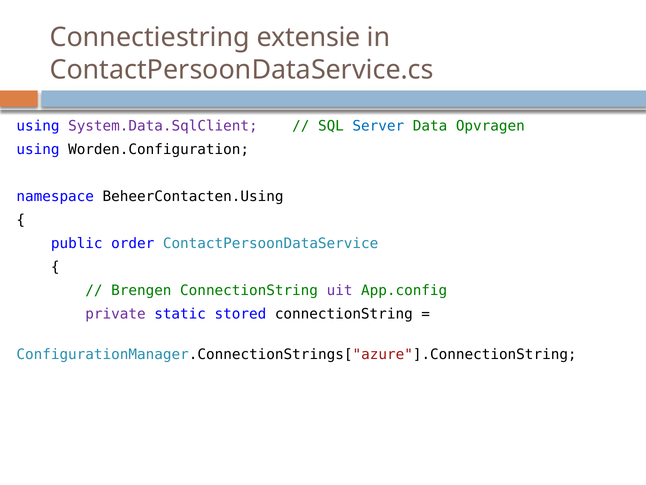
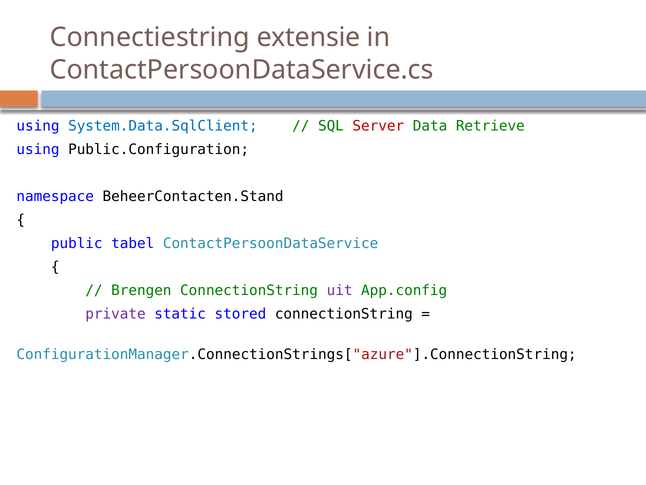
System.Data.SqlClient colour: purple -> blue (163, 126)
Server colour: blue -> red (378, 126)
Opvragen: Opvragen -> Retrieve (490, 126)
Worden.Configuration: Worden.Configuration -> Public.Configuration (159, 149)
BeheerContacten.Using: BeheerContacten.Using -> BeheerContacten.Stand (193, 196)
order: order -> tabel (133, 243)
